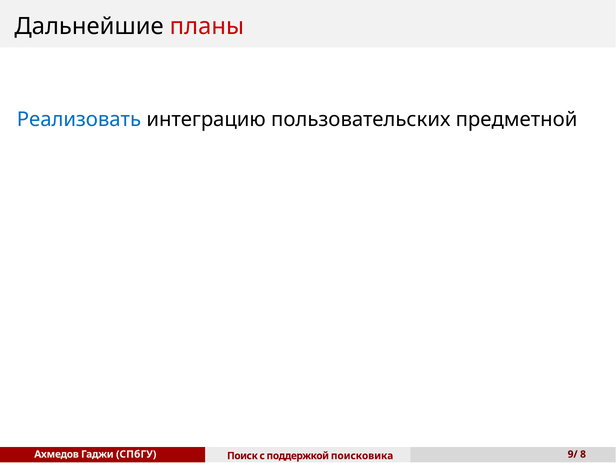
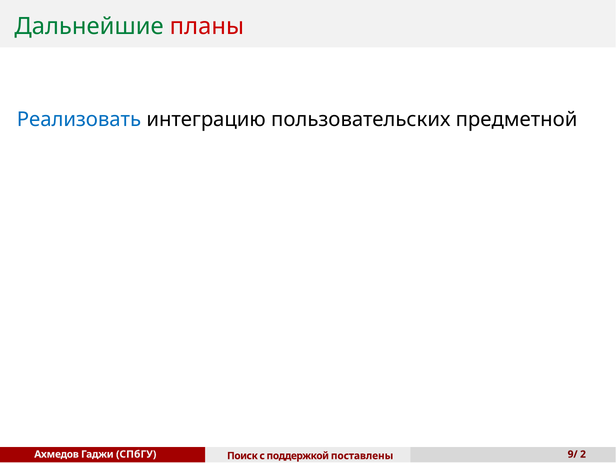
Дальнейшие colour: black -> green (89, 27)
8: 8 -> 2 (583, 454)
поисковика: поисковика -> поставлены (362, 455)
